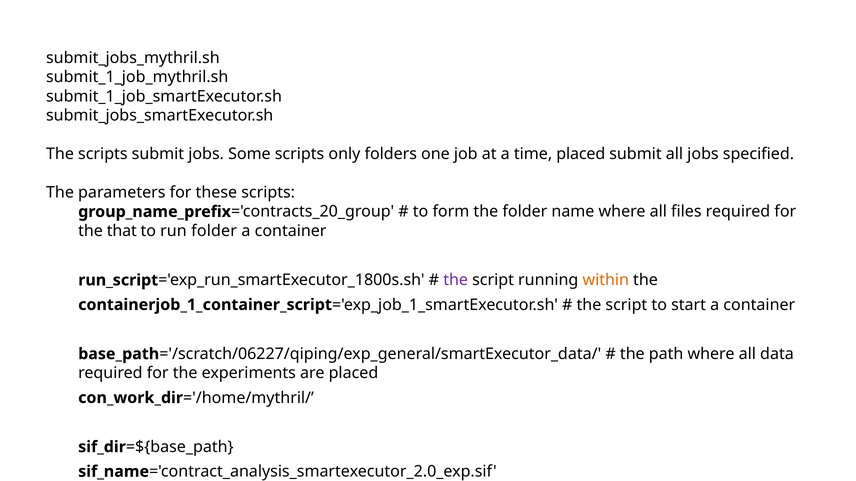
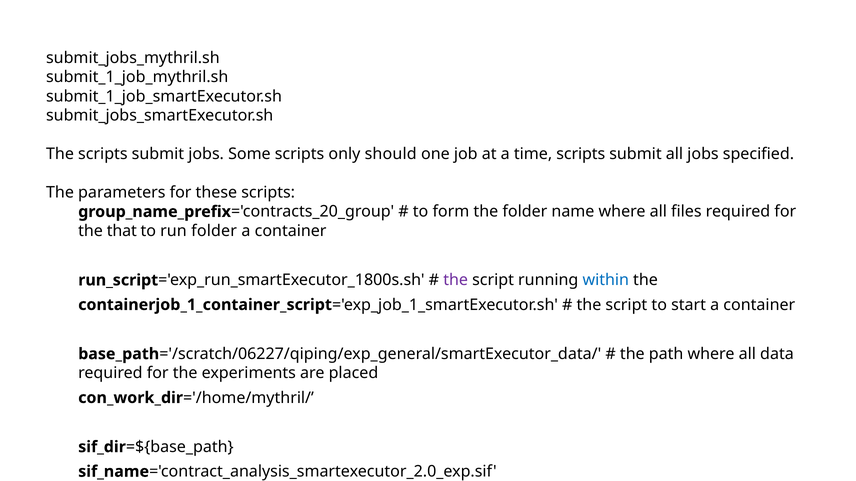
folders: folders -> should (391, 154)
time placed: placed -> scripts (581, 154)
within colour: orange -> blue (606, 280)
